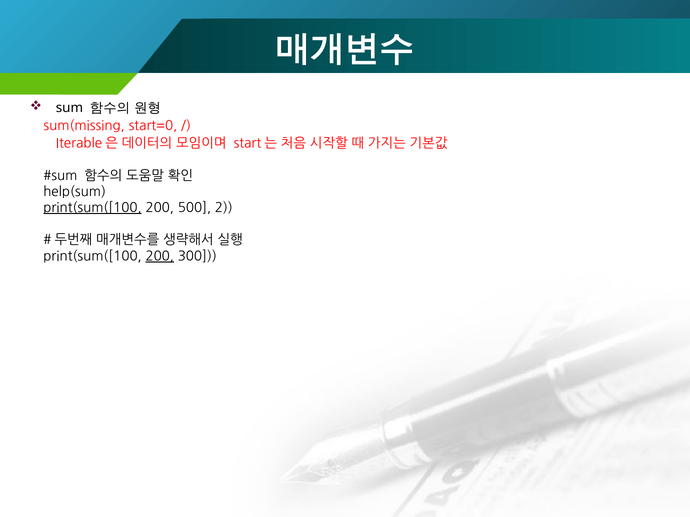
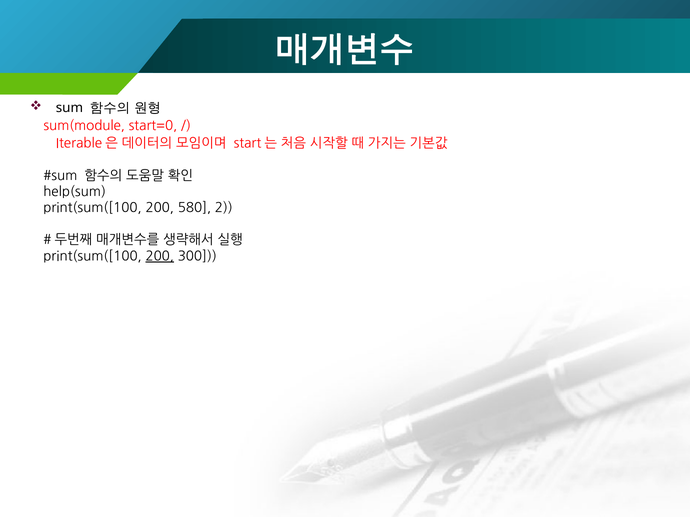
sum(missing: sum(missing -> sum(module (84, 126)
print(sum([100 underline: present -> none (92, 208)
500: 500 -> 580 (194, 208)
